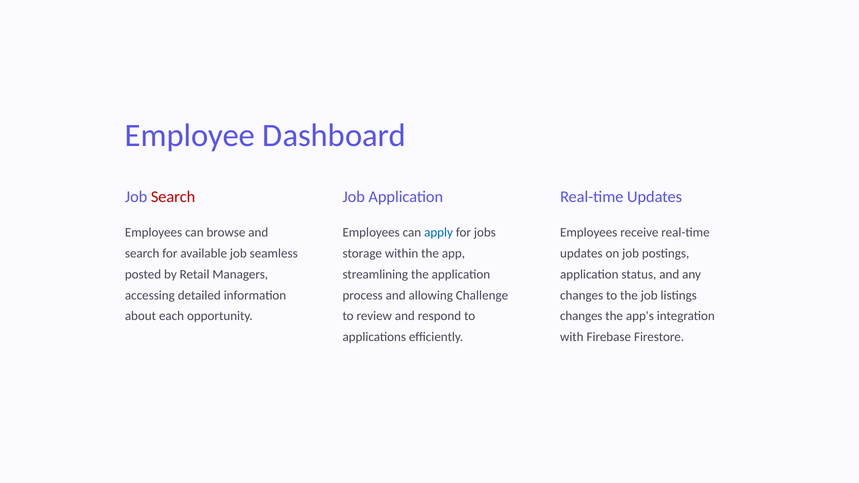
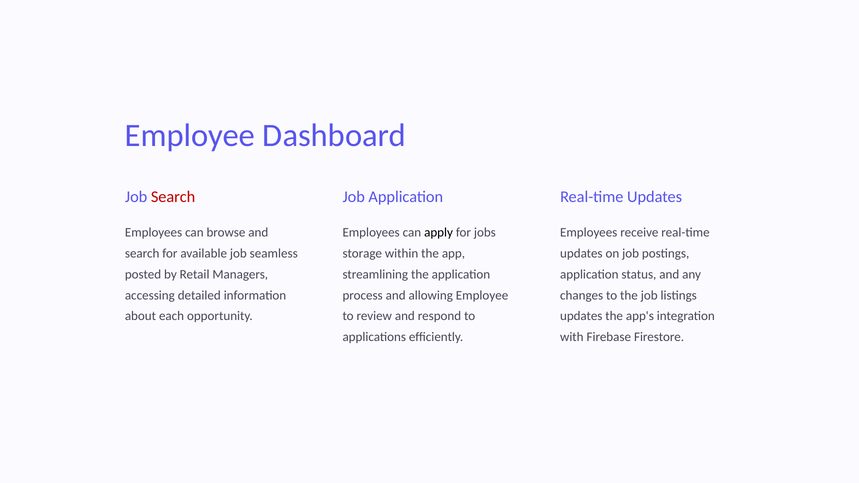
apply colour: blue -> black (439, 233)
allowing Challenge: Challenge -> Employee (482, 295)
changes: changes -> updates (581, 316)
